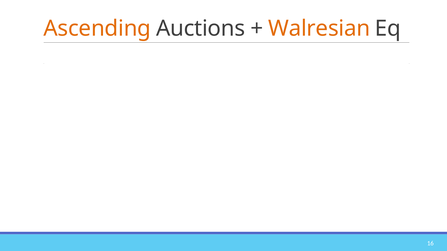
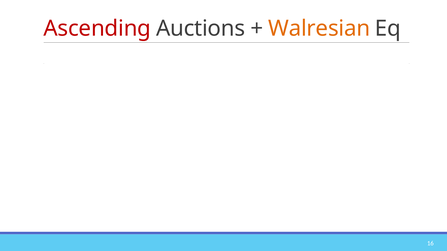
Ascending colour: orange -> red (97, 29)
